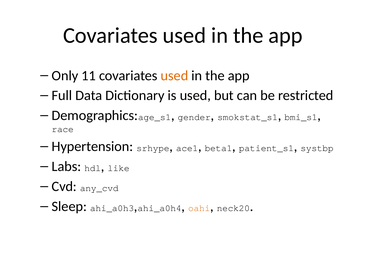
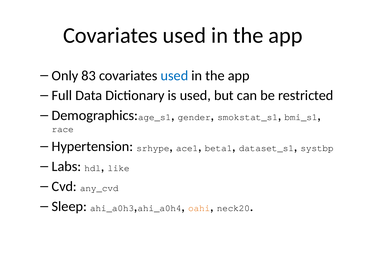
11: 11 -> 83 (89, 75)
used colour: orange -> blue (174, 75)
patient_s1: patient_s1 -> dataset_s1 (266, 148)
